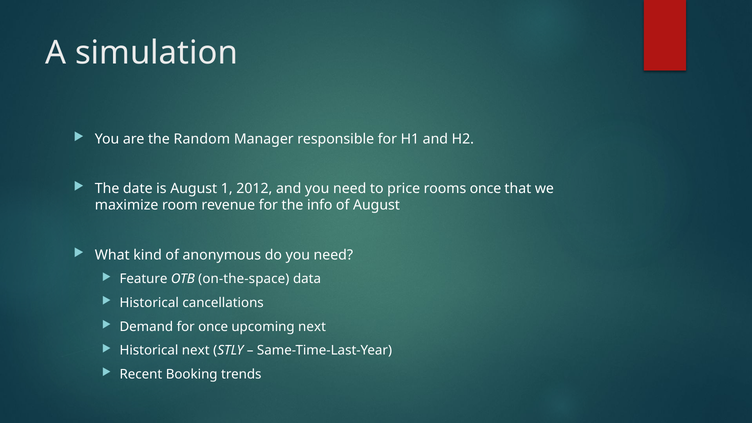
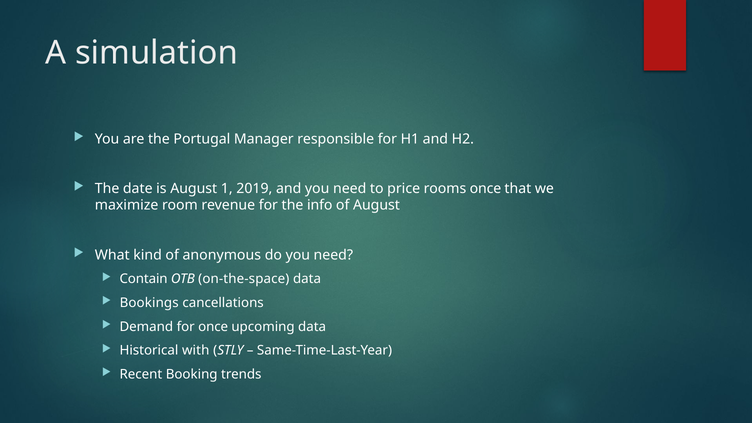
Random: Random -> Portugal (202, 139)
2012: 2012 -> 2019 (254, 188)
Feature: Feature -> Contain (144, 279)
Historical: Historical -> Bookings (149, 303)
upcoming next: next -> data (312, 327)
Historical next: next -> with (196, 351)
